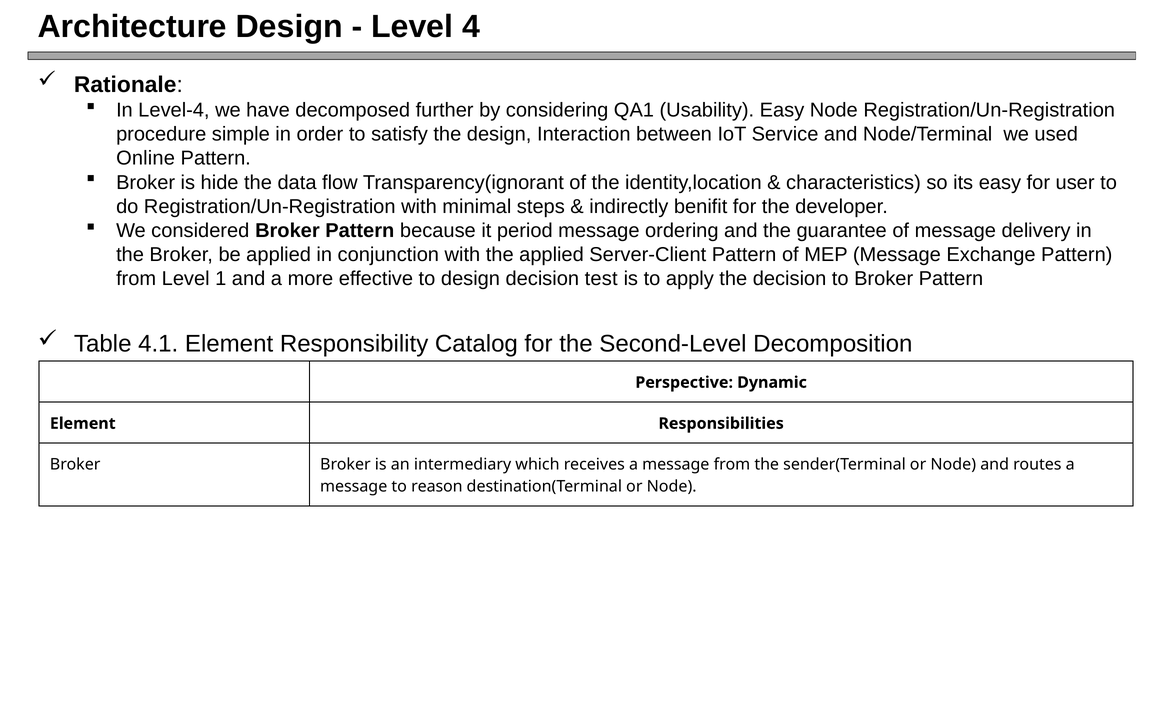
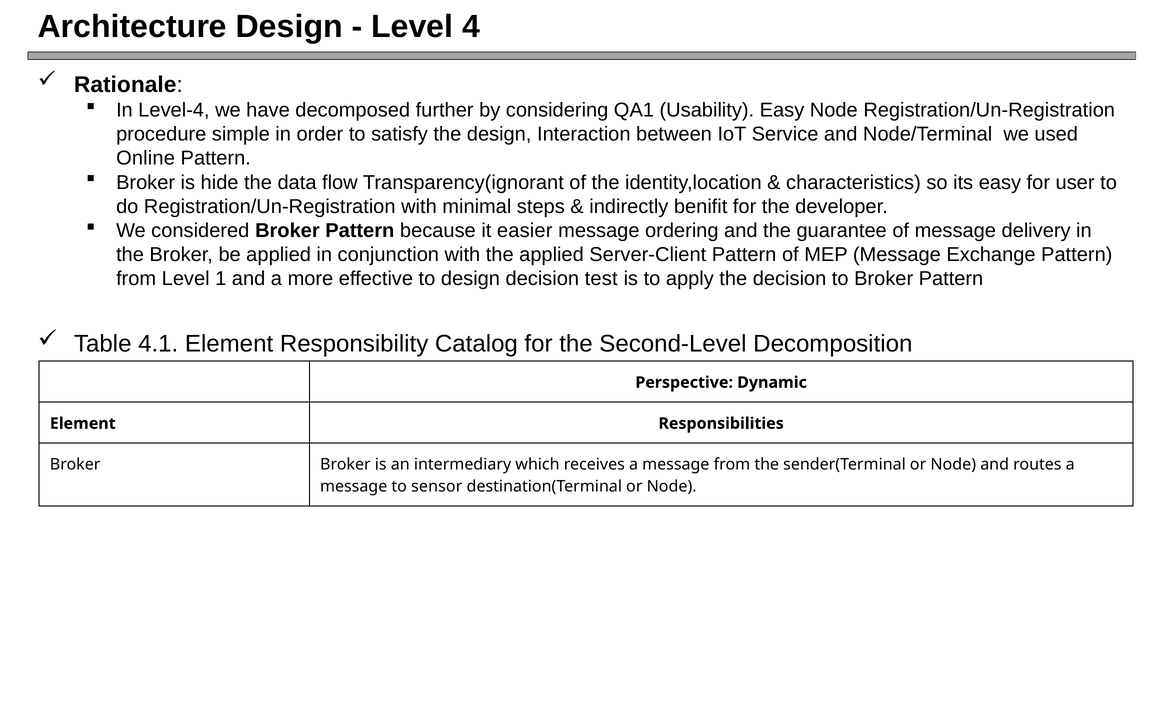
period: period -> easier (525, 231)
reason: reason -> sensor (437, 487)
